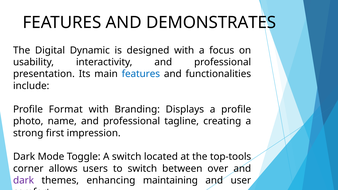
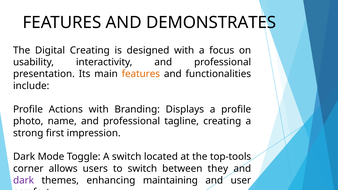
Digital Dynamic: Dynamic -> Creating (90, 50)
features colour: blue -> orange (141, 74)
Format: Format -> Actions (66, 109)
over: over -> they (218, 169)
